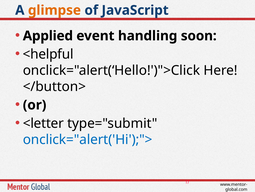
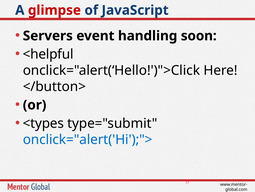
glimpse colour: orange -> red (54, 10)
Applied: Applied -> Servers (48, 36)
<letter: <letter -> <types (43, 123)
